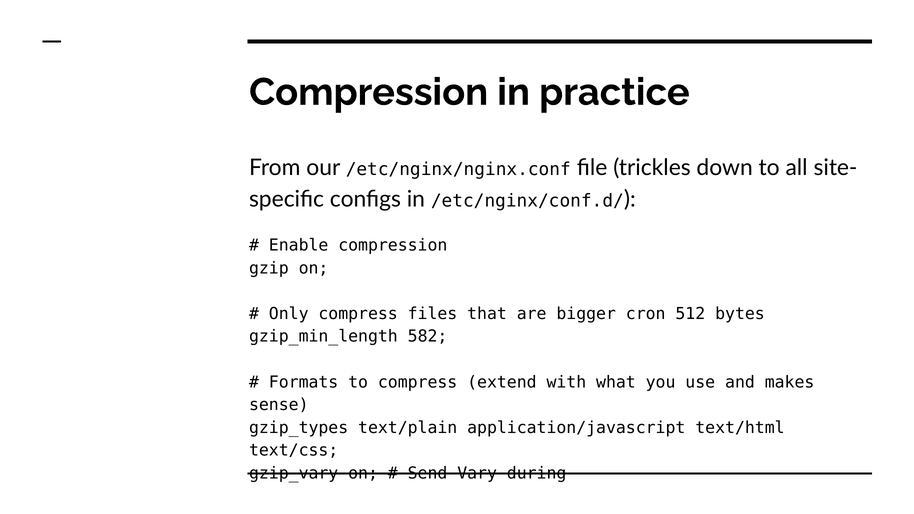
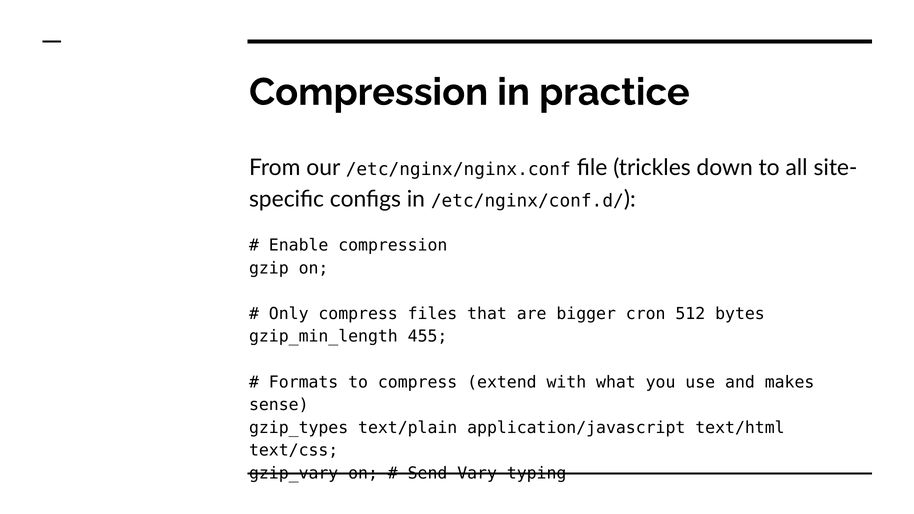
582: 582 -> 455 (428, 337)
during: during -> typing (537, 473)
